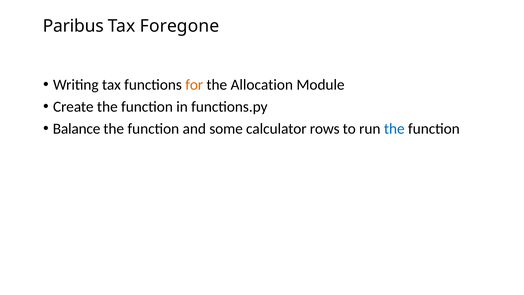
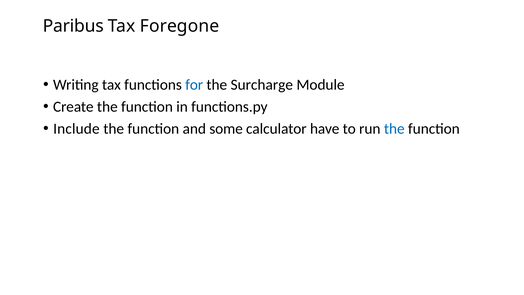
for colour: orange -> blue (194, 85)
Allocation: Allocation -> Surcharge (262, 85)
Balance: Balance -> Include (76, 129)
rows: rows -> have (325, 129)
